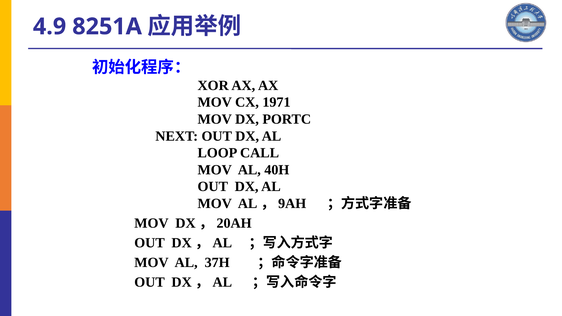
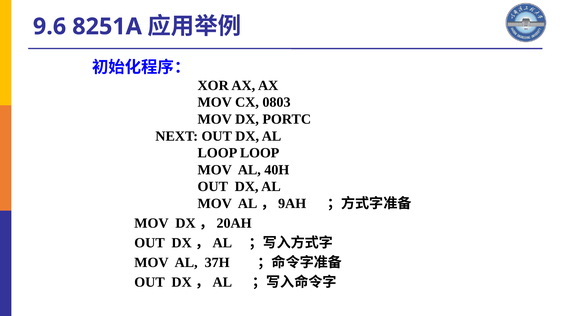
4.9: 4.9 -> 9.6 (50, 27)
1971: 1971 -> 0803 (276, 102)
LOOP CALL: CALL -> LOOP (260, 153)
